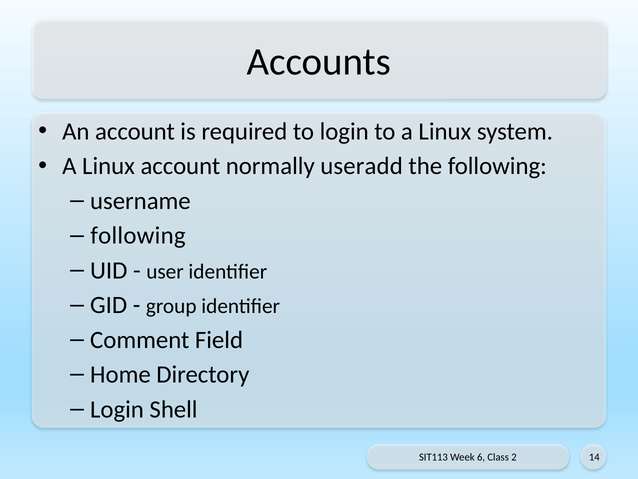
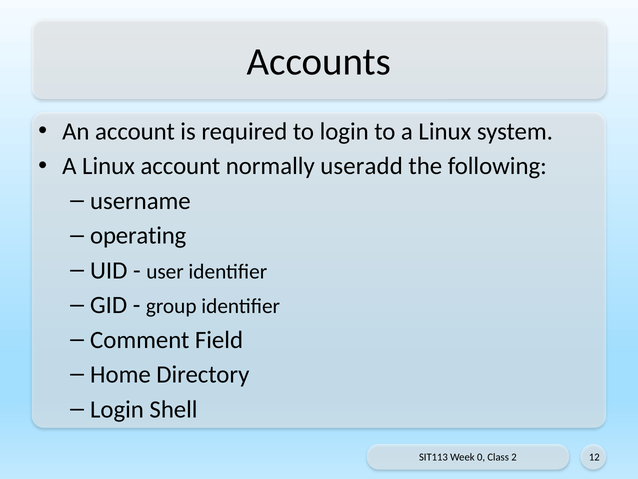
following: following -> operating (138, 235)
6: 6 -> 0 (481, 457)
14: 14 -> 12 (594, 457)
